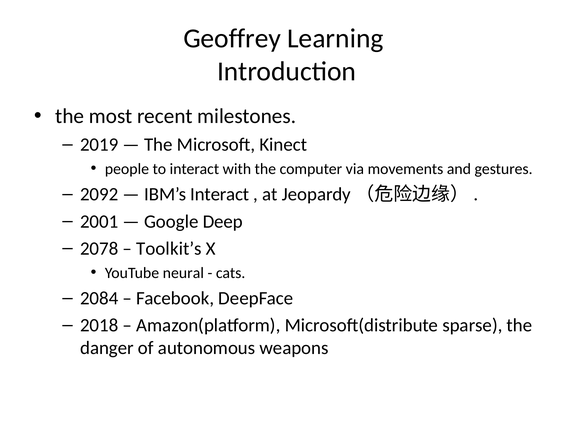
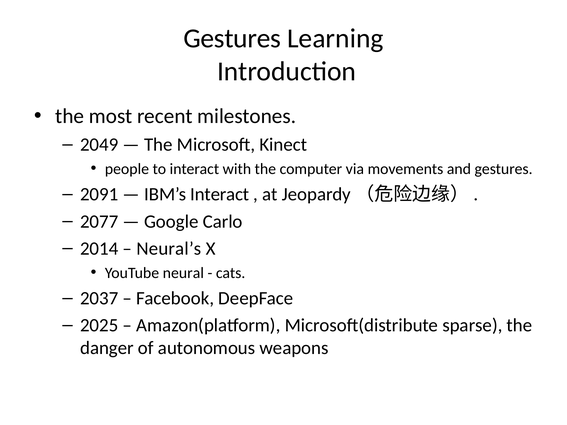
Geoffrey: Geoffrey -> Gestures (232, 38)
2019: 2019 -> 2049 (99, 145)
2092: 2092 -> 2091 (99, 194)
2001: 2001 -> 2077 (99, 222)
Deep: Deep -> Carlo (223, 222)
2078: 2078 -> 2014 (99, 249)
Toolkit’s: Toolkit’s -> Neural’s (169, 249)
2084: 2084 -> 2037 (99, 298)
2018: 2018 -> 2025 (99, 326)
